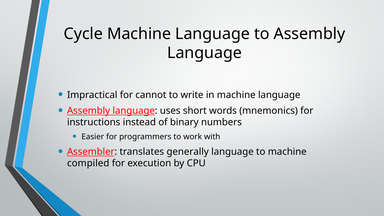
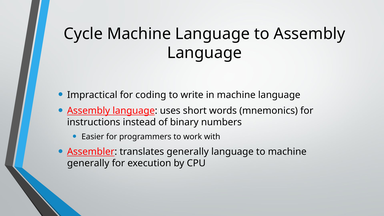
cannot: cannot -> coding (151, 95)
compiled: compiled -> generally (88, 163)
